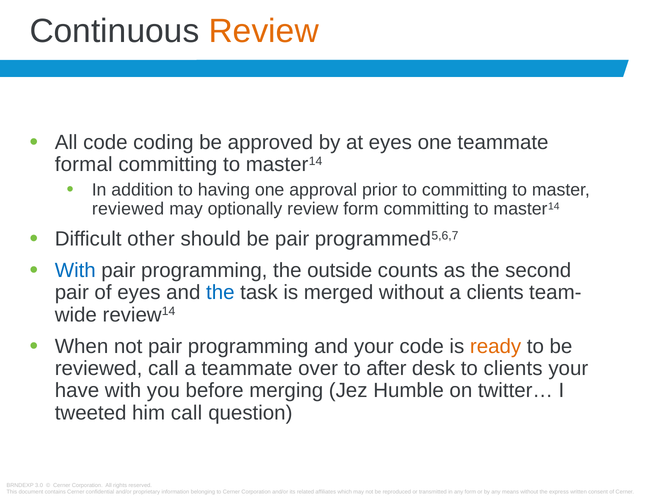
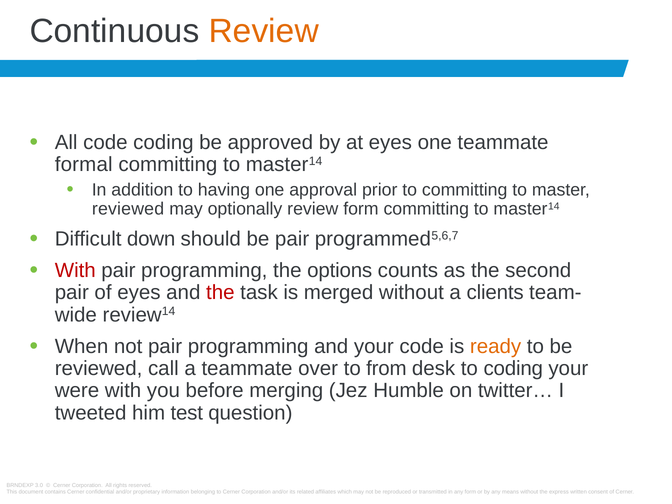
other: other -> down (151, 239)
With colour: blue -> red (75, 271)
outside: outside -> options (340, 271)
the colour: blue -> red (220, 293)
after: after -> from (386, 369)
to clients: clients -> coding (513, 369)
have: have -> were (77, 391)
him call: call -> test (187, 413)
